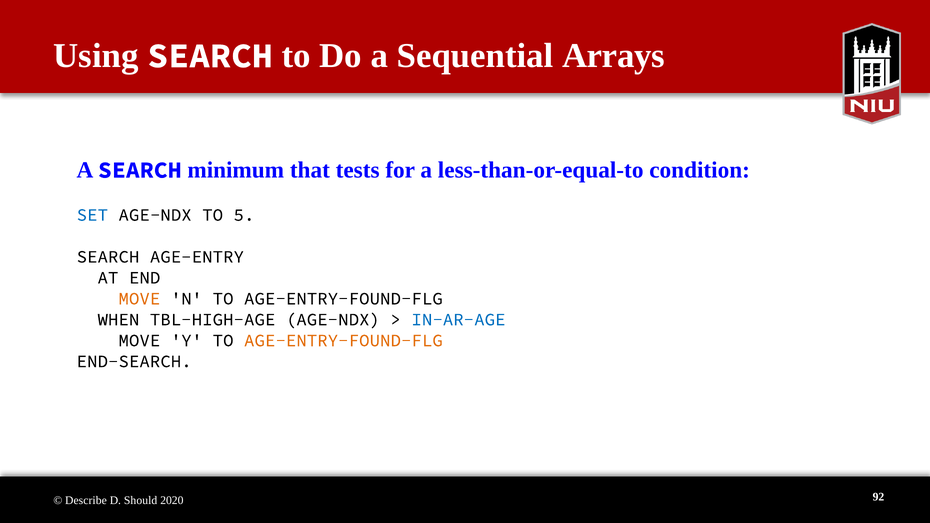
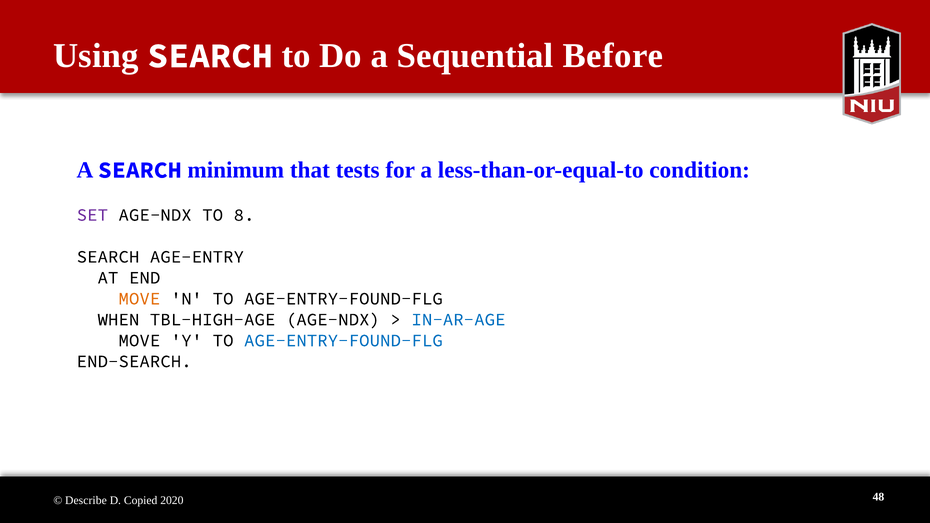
Arrays: Arrays -> Before (613, 56)
SET colour: blue -> purple (92, 215)
5: 5 -> 8 (244, 215)
AGE-ENTRY-FOUND-FLG colour: orange -> blue (343, 341)
Should: Should -> Copied (141, 501)
92: 92 -> 48 (878, 497)
